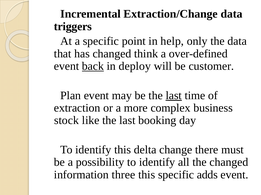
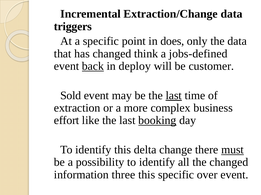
help: help -> does (172, 41)
over-defined: over-defined -> jobs-defined (198, 54)
Plan: Plan -> Sold (71, 96)
stock: stock -> effort (67, 121)
booking underline: none -> present (157, 121)
must underline: none -> present (232, 150)
adds: adds -> over (207, 175)
